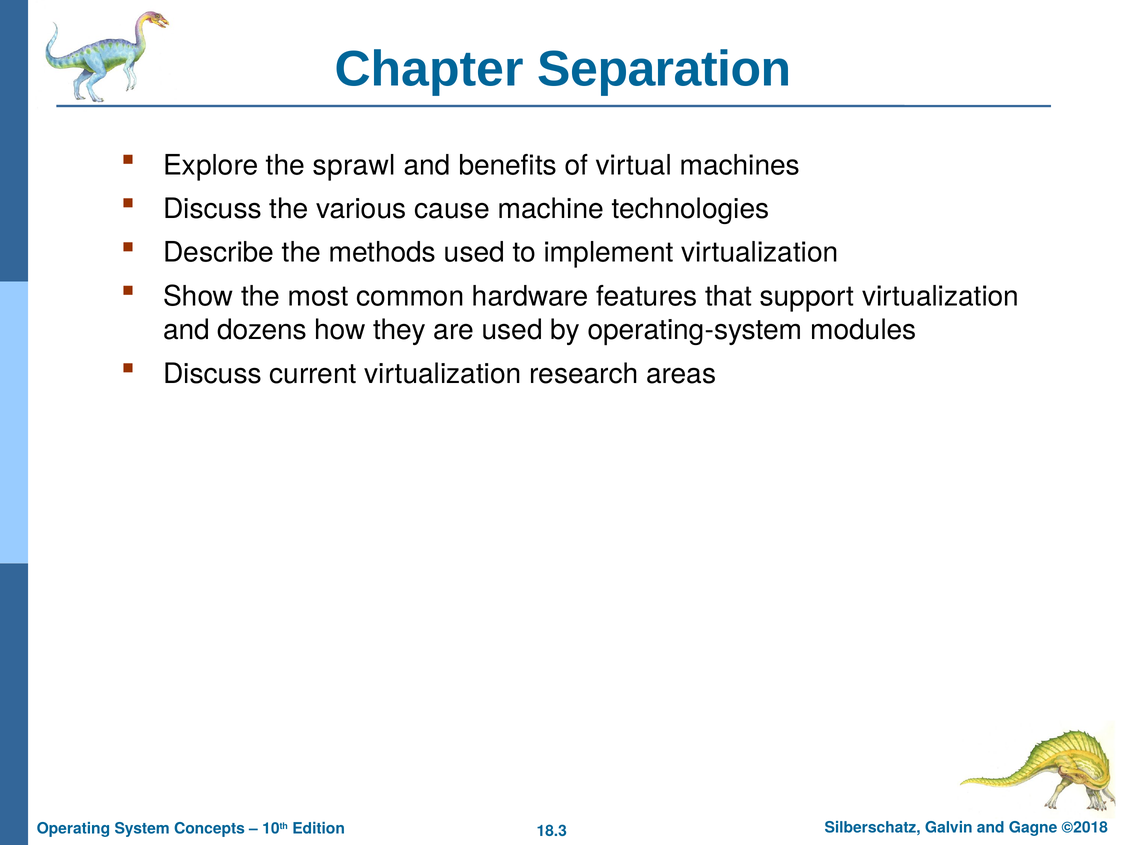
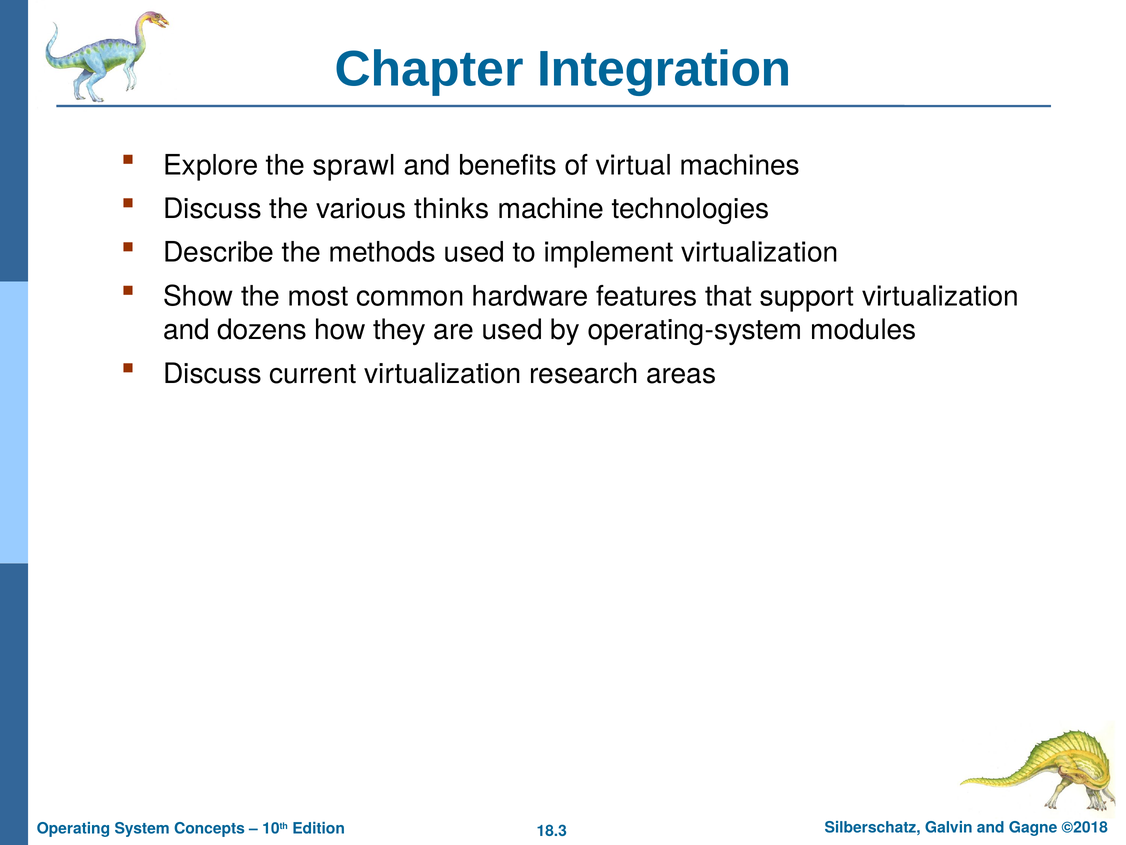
Separation: Separation -> Integration (664, 69)
cause: cause -> thinks (452, 209)
